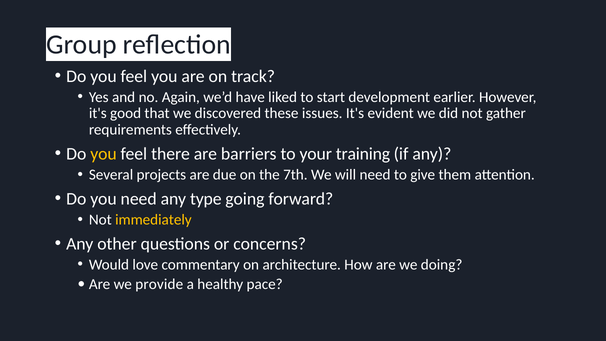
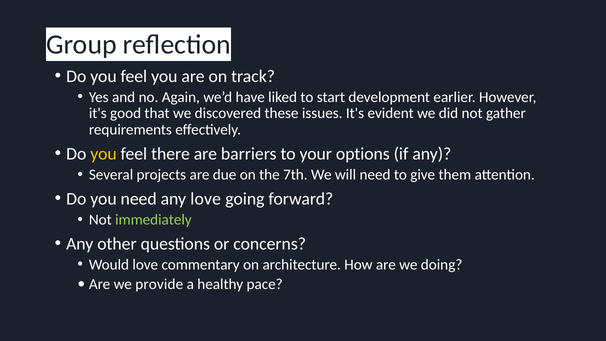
training: training -> options (363, 154)
any type: type -> love (206, 199)
immediately colour: yellow -> light green (153, 220)
